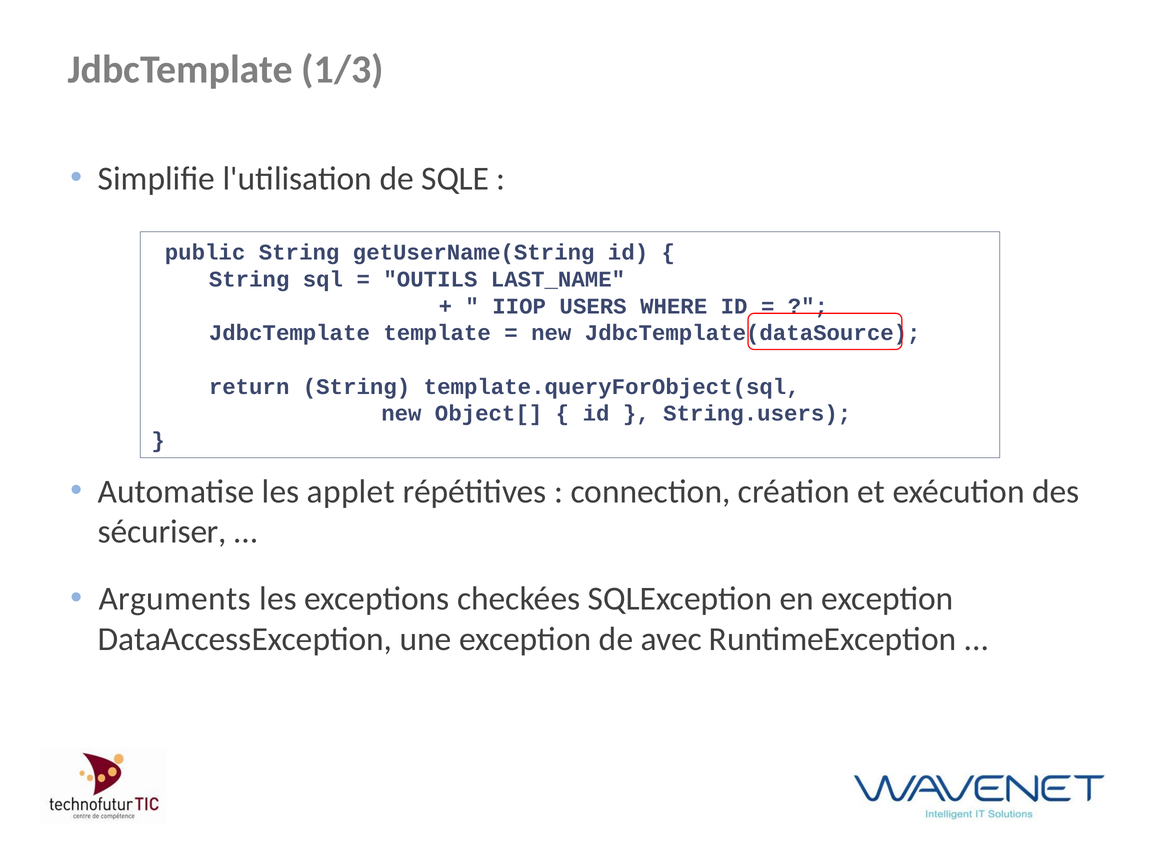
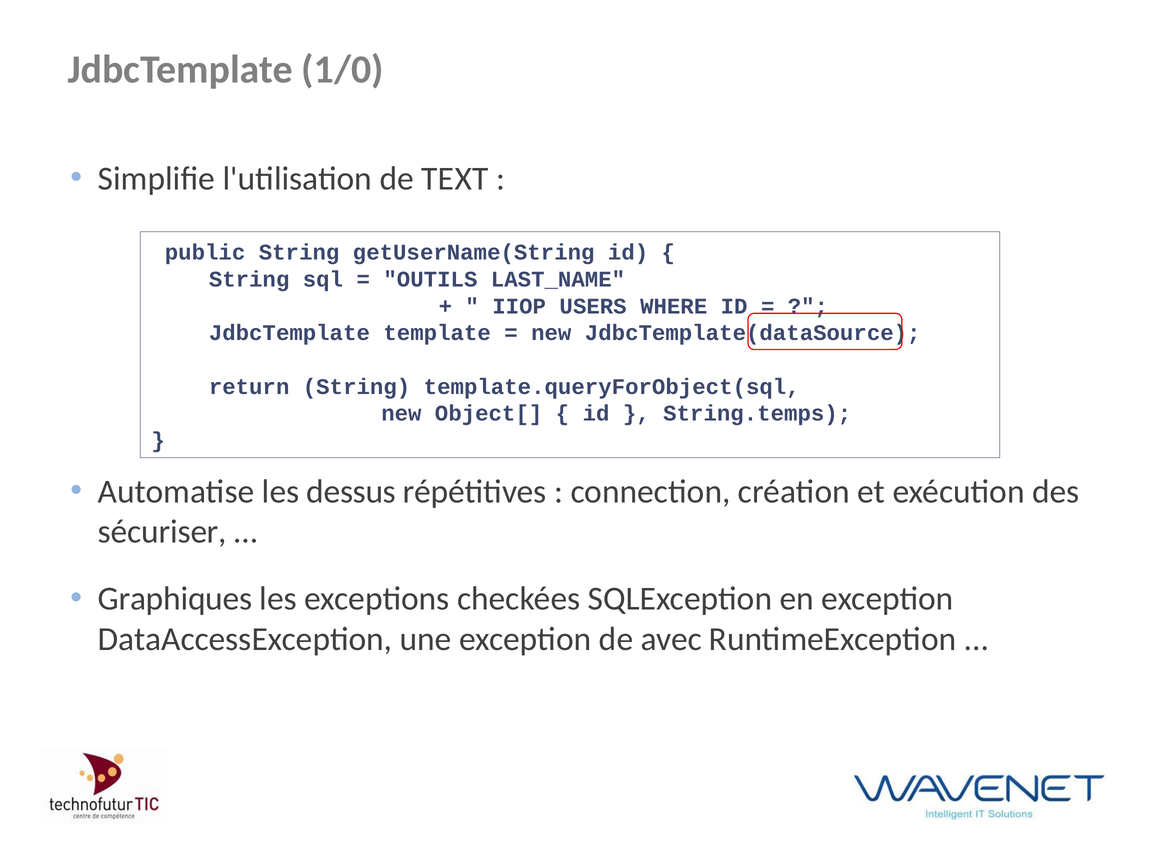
1/3: 1/3 -> 1/0 (343, 69)
SQLE: SQLE -> TEXT (455, 179)
String.users: String.users -> String.temps (757, 413)
applet: applet -> dessus (351, 491)
Arguments: Arguments -> Graphiques (175, 599)
